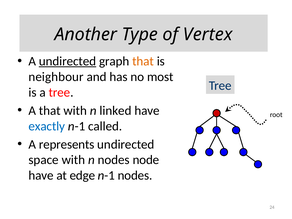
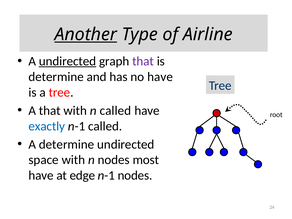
Another underline: none -> present (86, 34)
Vertex: Vertex -> Airline (208, 34)
that colour: orange -> purple (143, 61)
neighbour: neighbour -> determine (56, 77)
no most: most -> have (160, 77)
n linked: linked -> called (115, 111)
A represents: represents -> determine (67, 144)
node: node -> most (146, 160)
